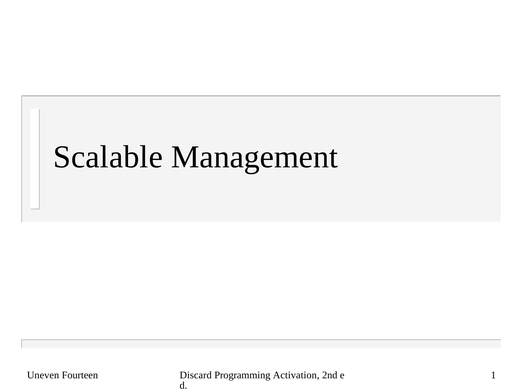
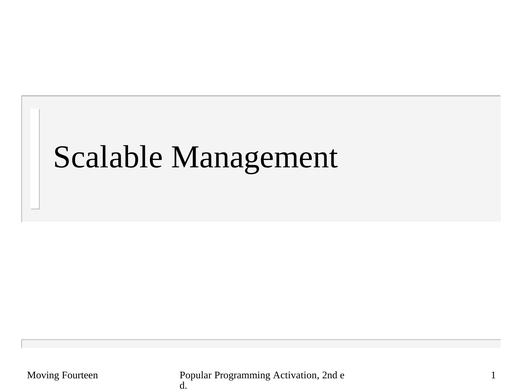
Uneven: Uneven -> Moving (43, 376)
Discard: Discard -> Popular (196, 376)
